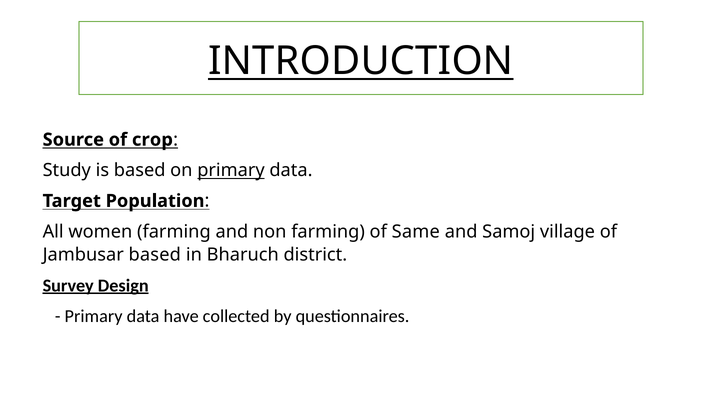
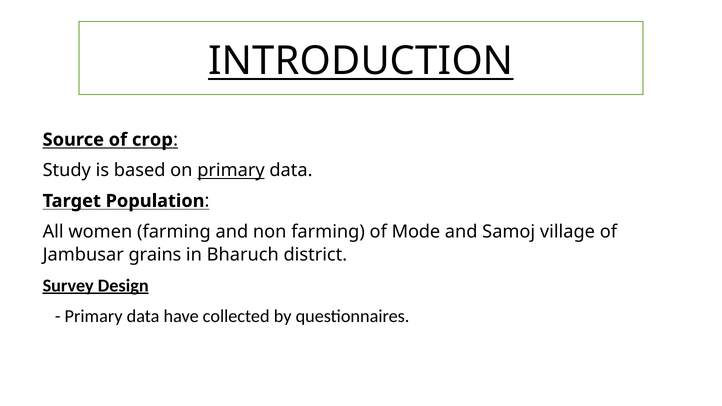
Same: Same -> Mode (416, 232)
Jambusar based: based -> grains (155, 255)
